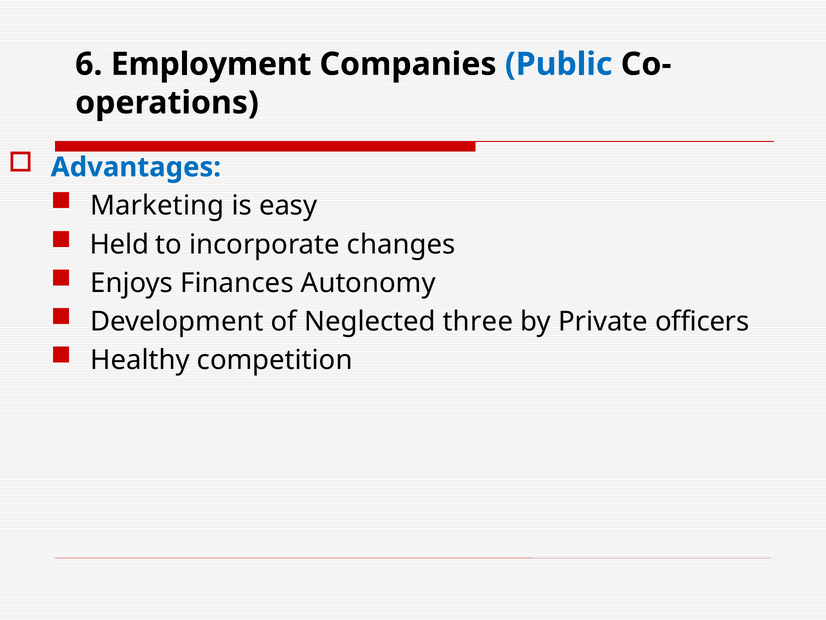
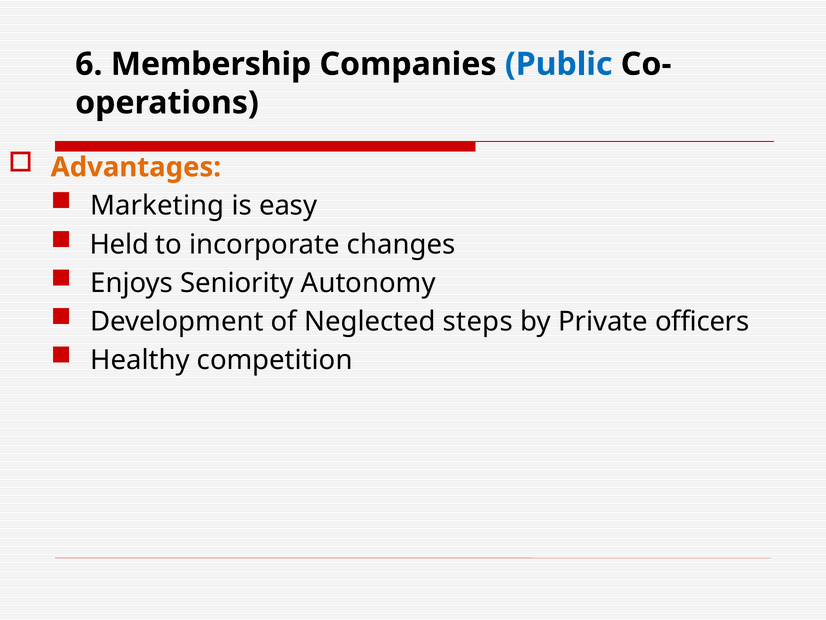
Employment: Employment -> Membership (211, 64)
Advantages colour: blue -> orange (136, 167)
Finances: Finances -> Seniority (237, 283)
three: three -> steps (478, 321)
